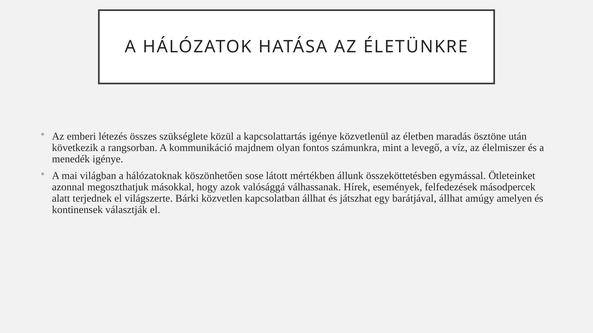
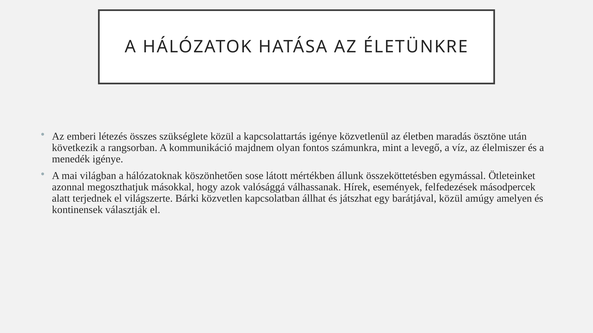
barátjával állhat: állhat -> közül (451, 199)
